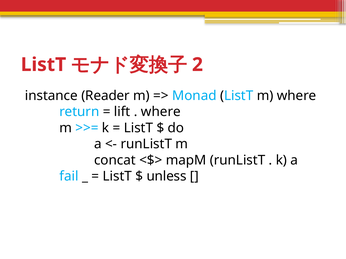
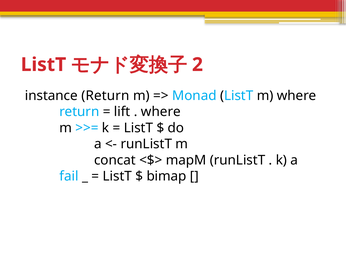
instance Reader: Reader -> Return (105, 96)
unless: unless -> bimap (166, 177)
